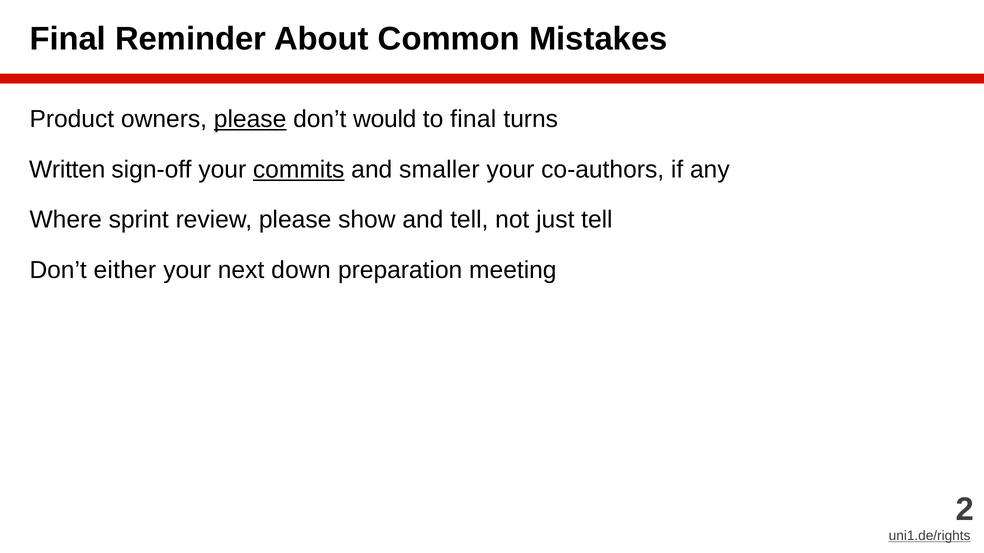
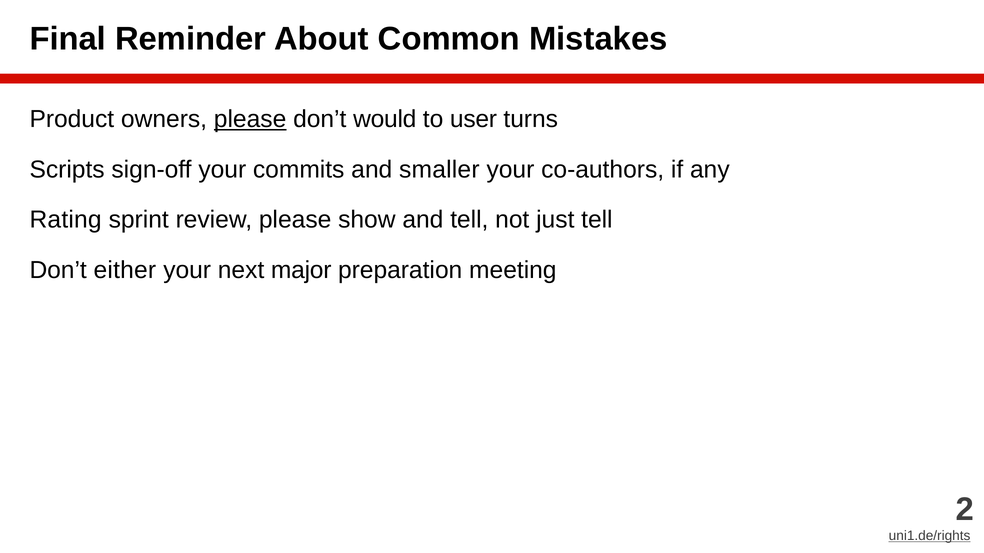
to final: final -> user (474, 119)
Written: Written -> Scripts (67, 170)
commits underline: present -> none (299, 170)
Where: Where -> Rating (66, 220)
down: down -> major (301, 270)
